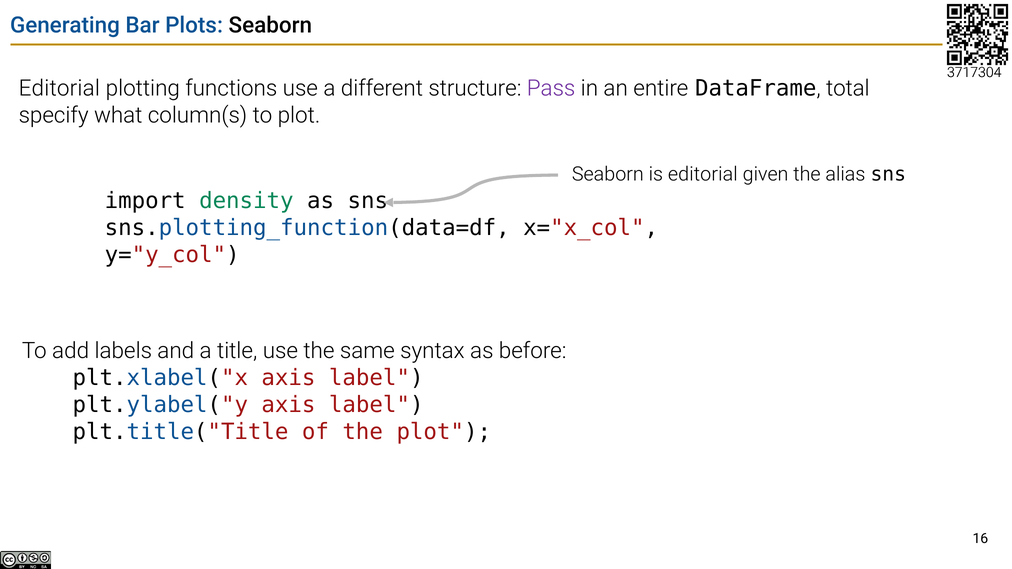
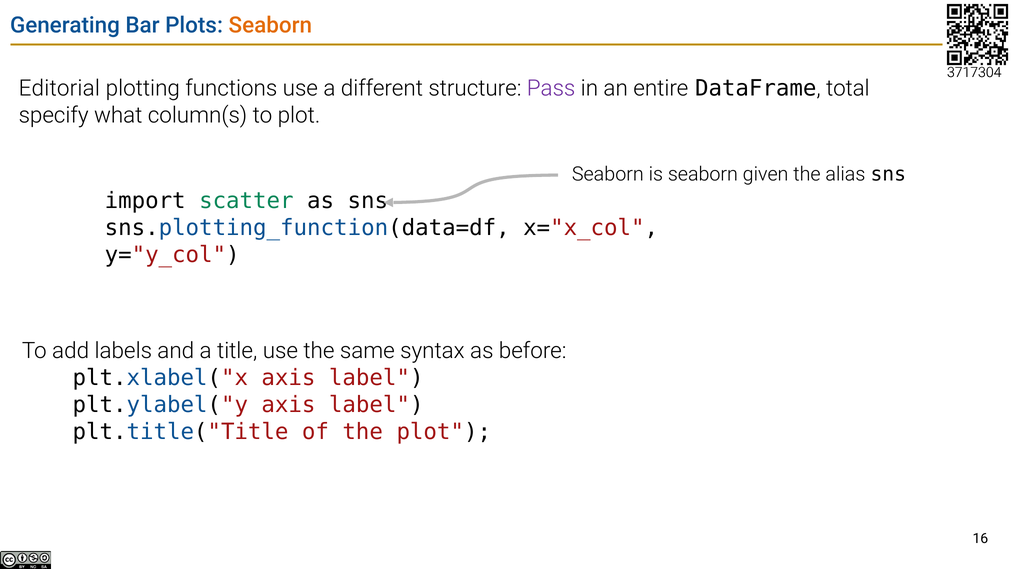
Seaborn colour: black -> orange (270, 25)
is editorial: editorial -> seaborn (703, 174)
density: density -> scatter (246, 201)
